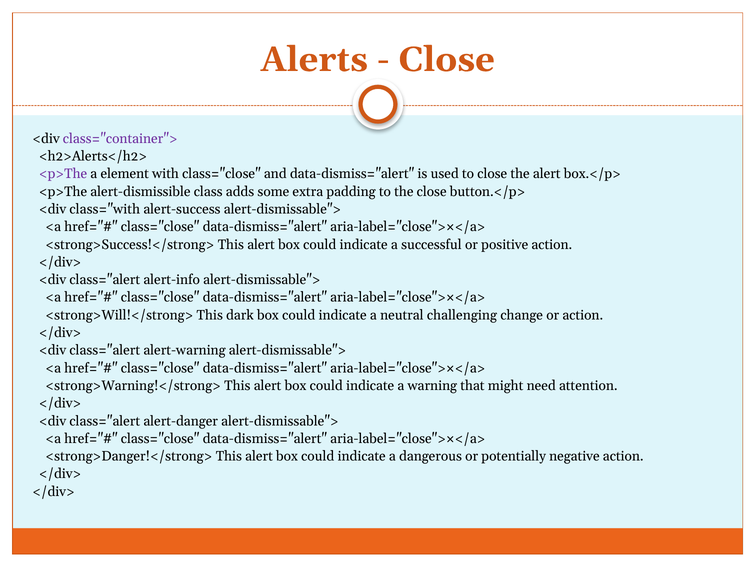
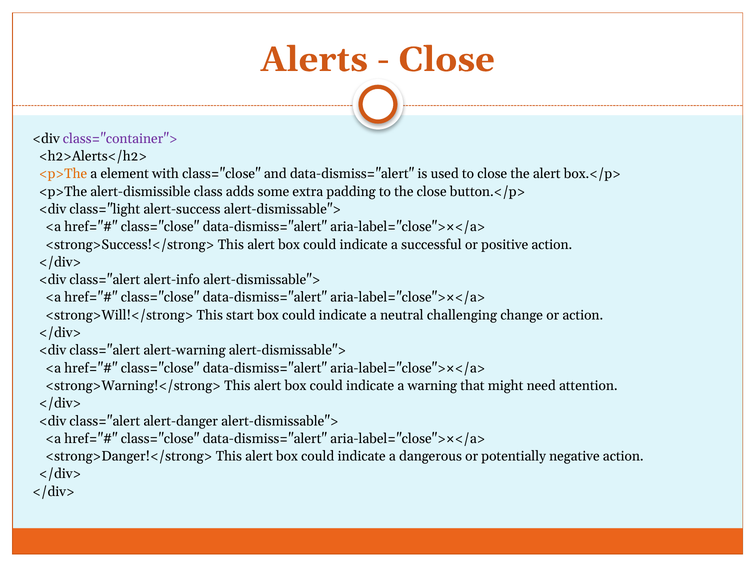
<p>The colour: purple -> orange (63, 174)
class="with: class="with -> class="light (105, 209)
dark: dark -> start (240, 315)
